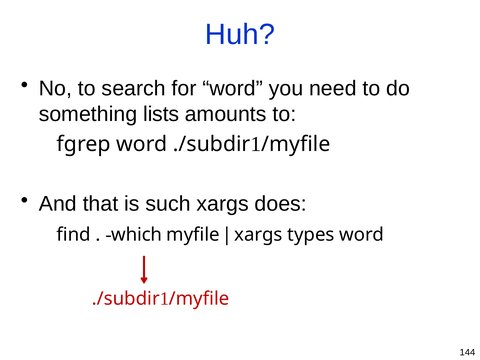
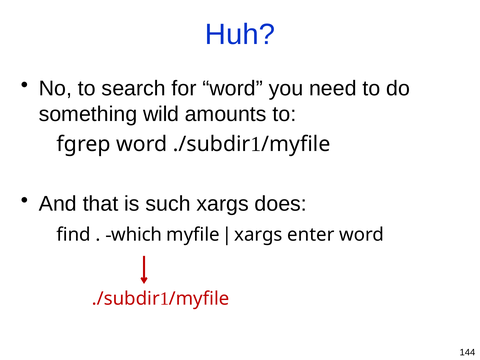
lists: lists -> wild (161, 114)
types: types -> enter (311, 235)
